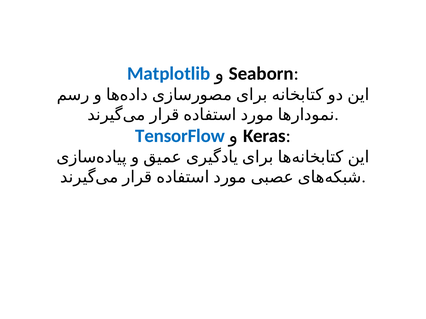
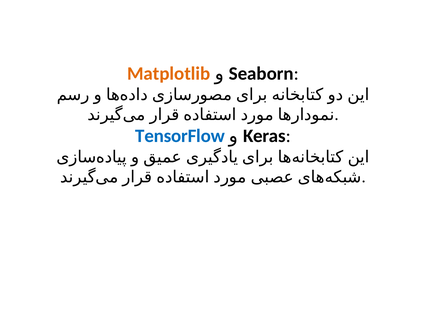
Matplotlib colour: blue -> orange (169, 74)
